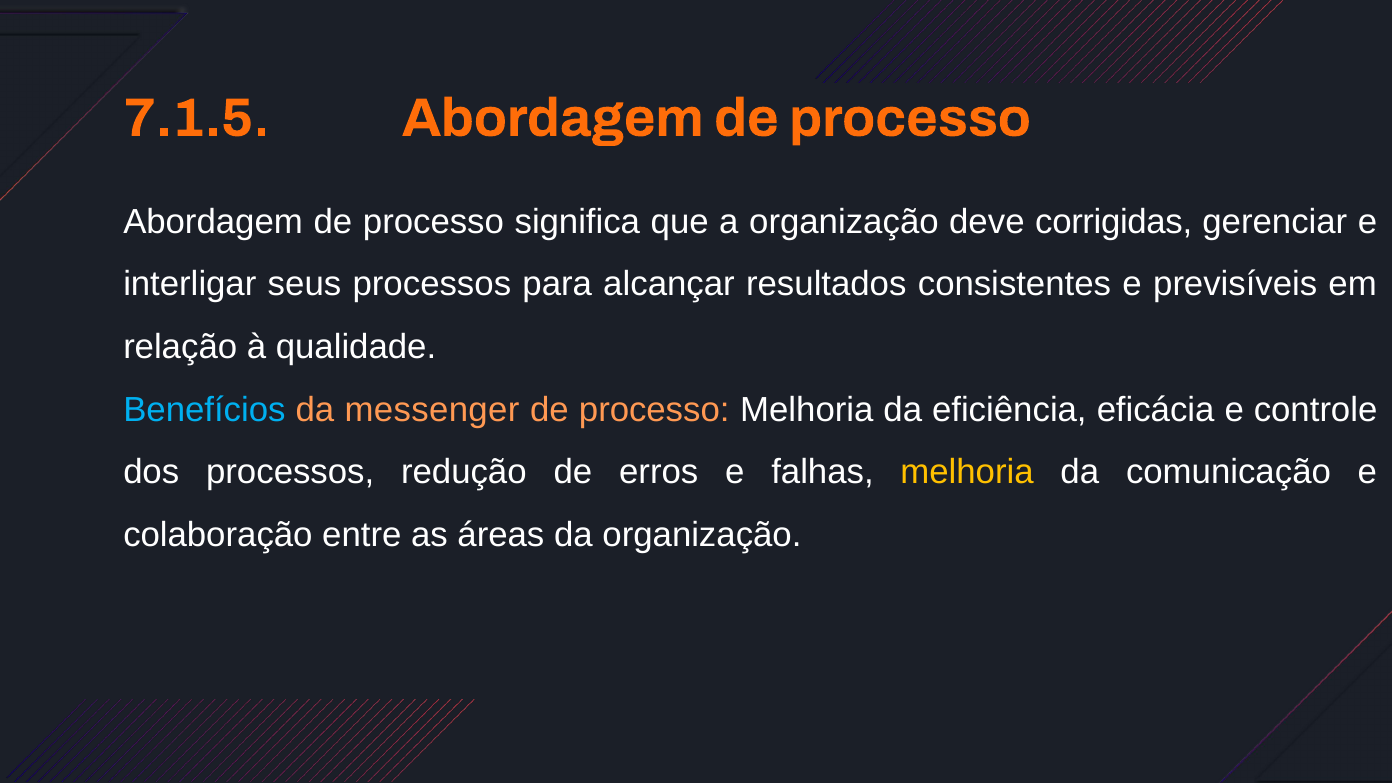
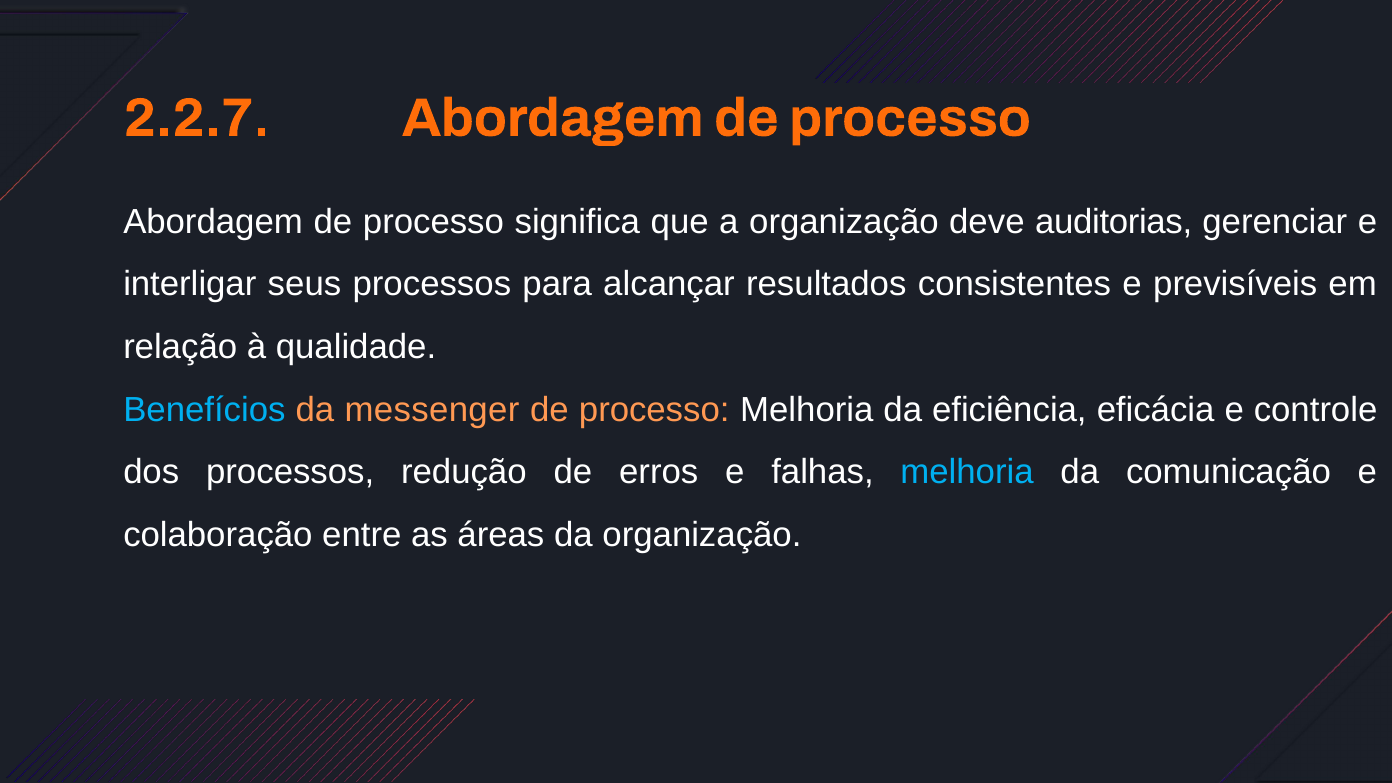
7.1.5: 7.1.5 -> 2.2.7 (197, 118)
corrigidas: corrigidas -> auditorias (1114, 222)
melhoria colour: yellow -> light blue (967, 472)
